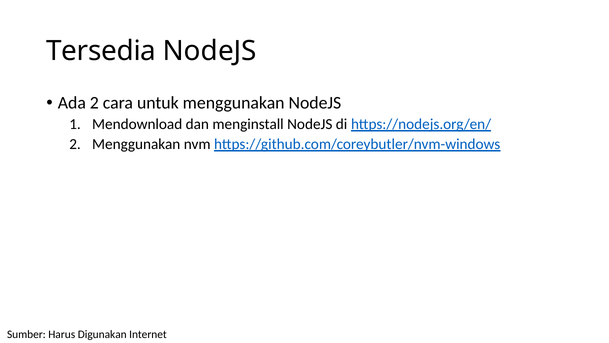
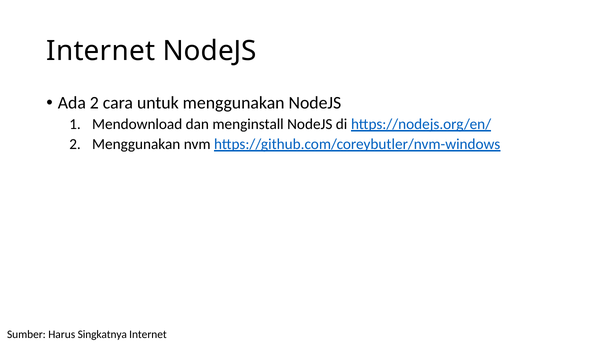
Tersedia: Tersedia -> Internet (101, 51)
Digunakan: Digunakan -> Singkatnya (102, 334)
